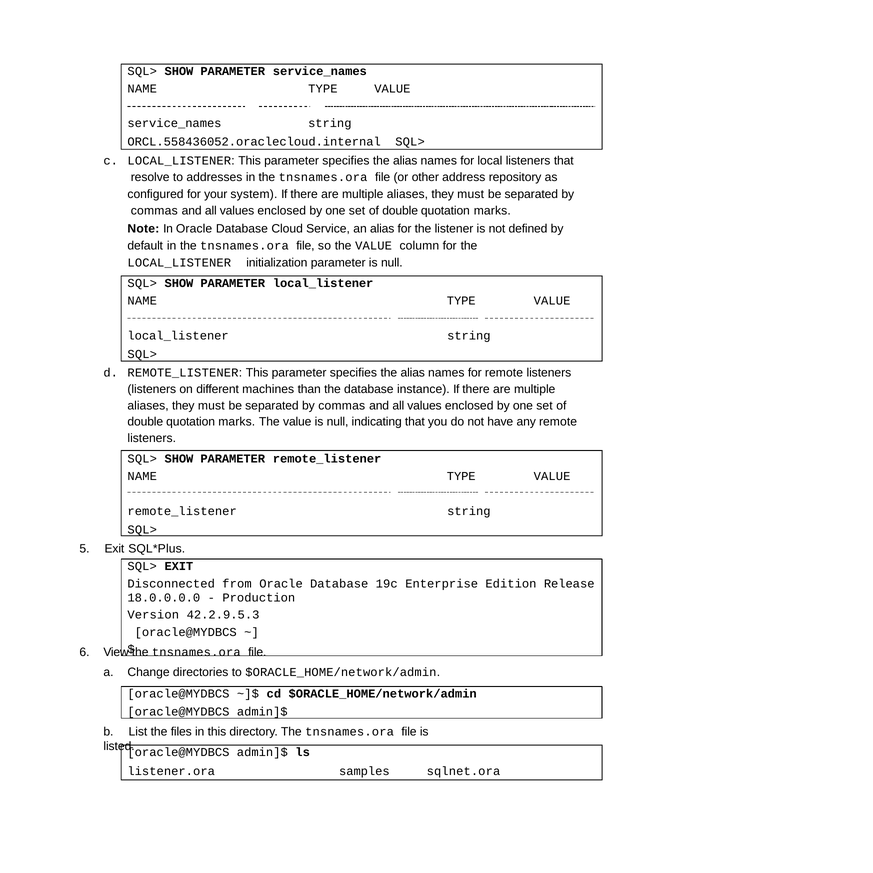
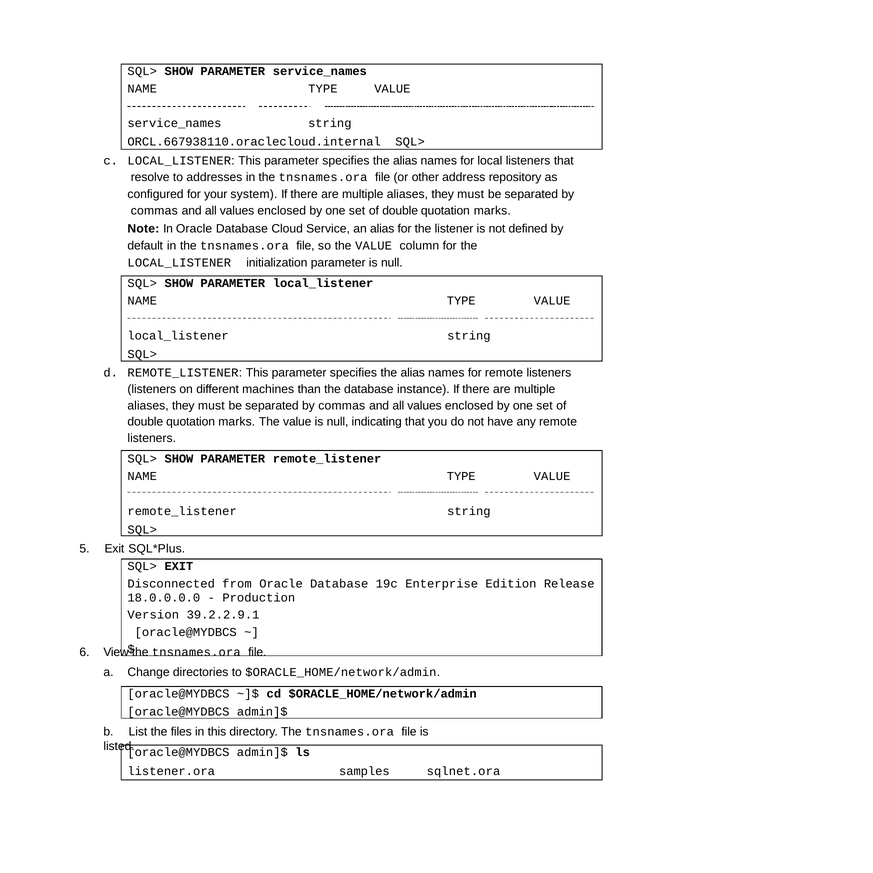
ORCL.558436052.oraclecloud.internal: ORCL.558436052.oraclecloud.internal -> ORCL.667938110.oraclecloud.internal (254, 142)
42.2.9.5.3: 42.2.9.5.3 -> 39.2.2.9.1 (223, 615)
